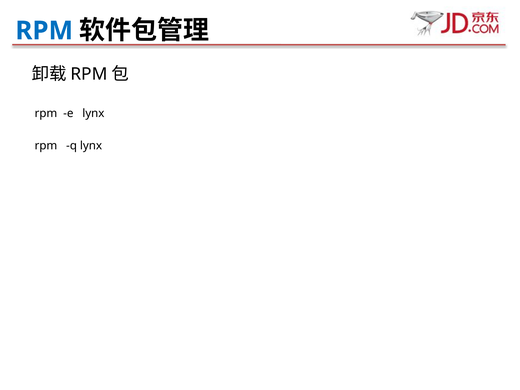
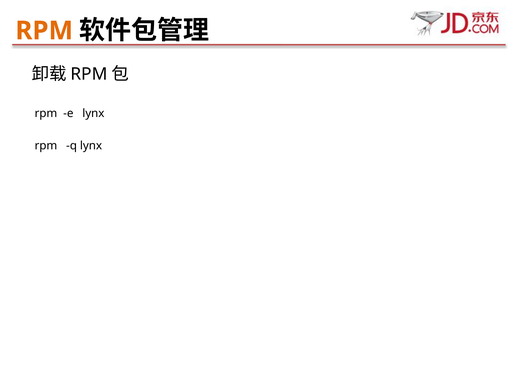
RPM colour: blue -> orange (44, 31)
